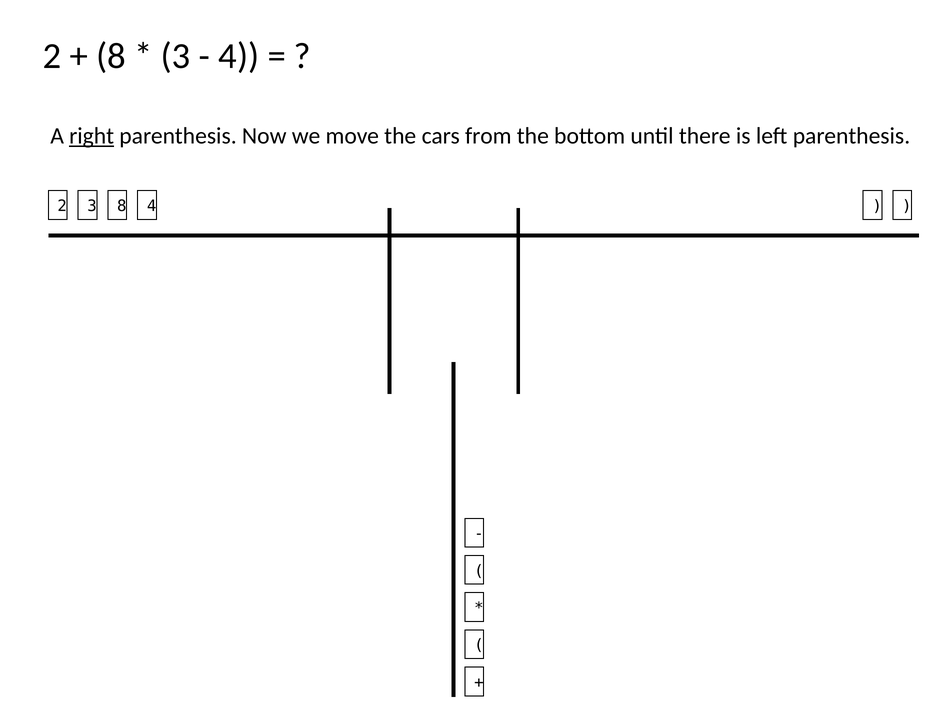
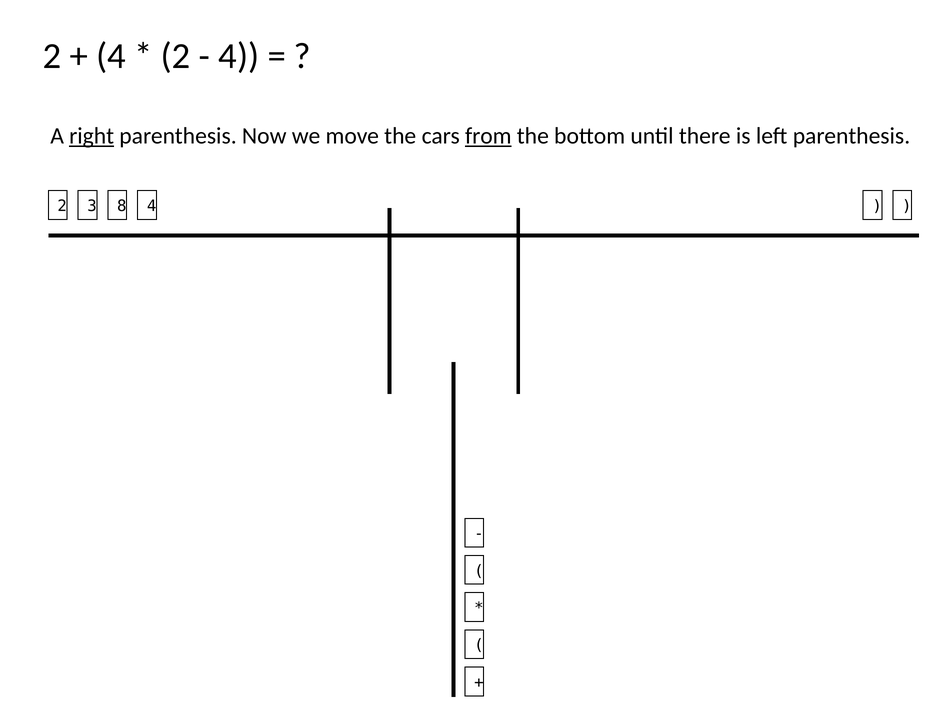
8: 8 -> 4 (111, 56)
3: 3 -> 2 (176, 56)
from underline: none -> present (488, 136)
